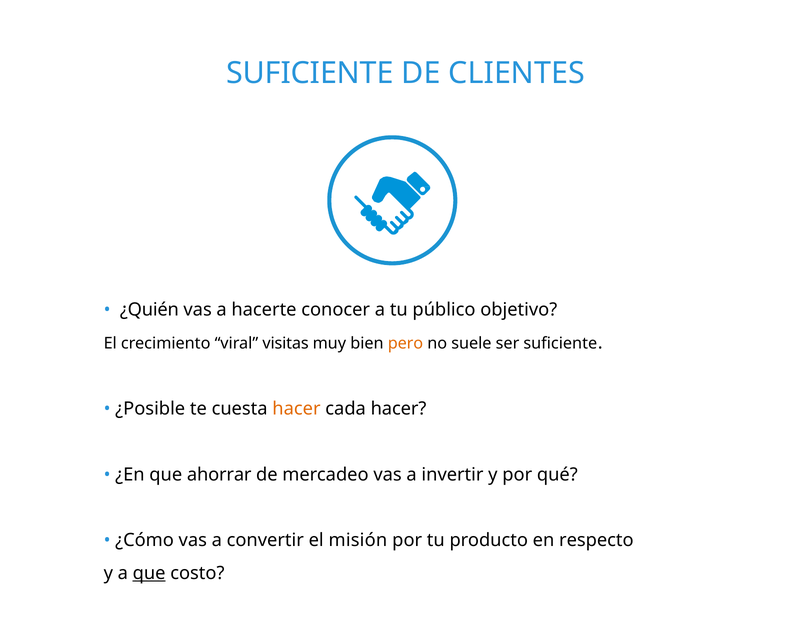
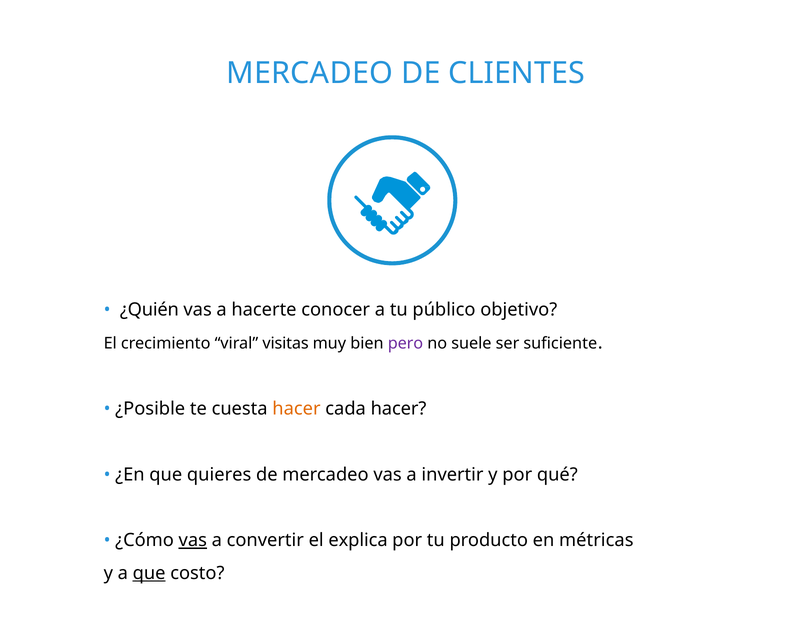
SUFICIENTE: SUFICIENTE -> MERCADEO (310, 73)
pero colour: orange -> purple (405, 343)
ahorrar: ahorrar -> quieres (219, 475)
vas underline: none -> present (193, 540)
misión: misión -> explica (358, 540)
respecto: respecto -> métricas (596, 540)
